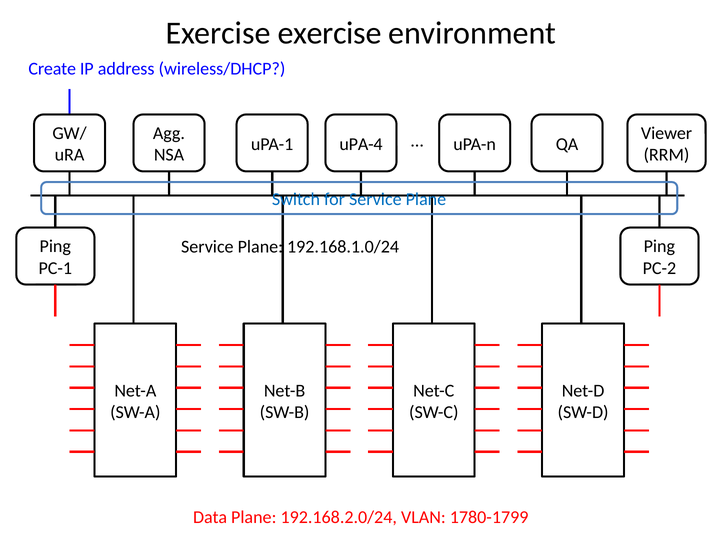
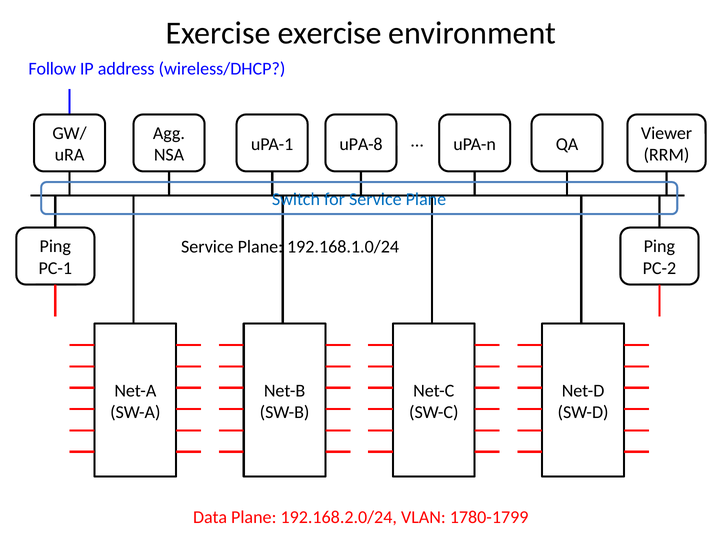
Create: Create -> Follow (52, 69)
uPA-4: uPA-4 -> uPA-8 (361, 144)
